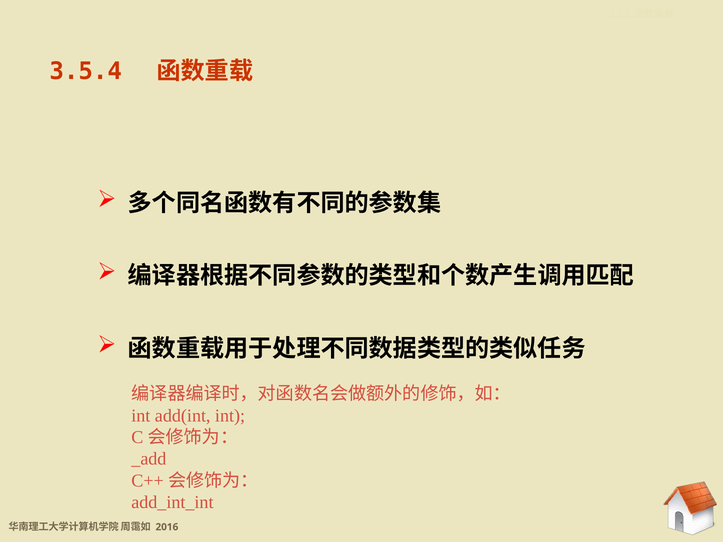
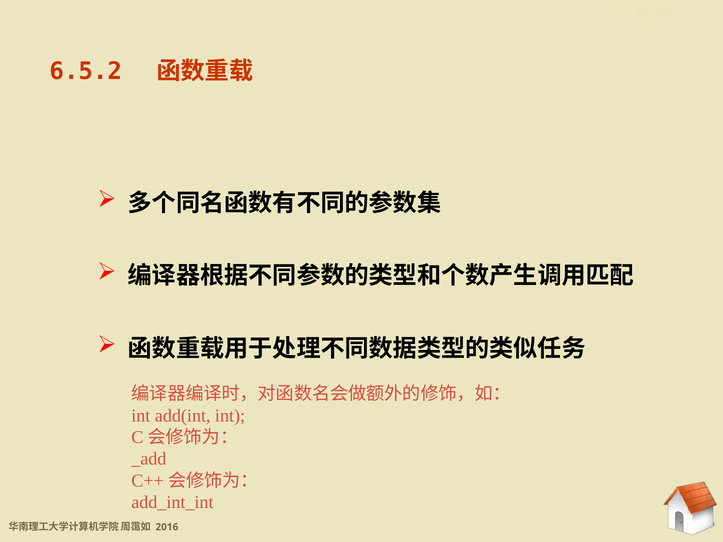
3.5.4: 3.5.4 -> 6.5.2 (86, 71)
